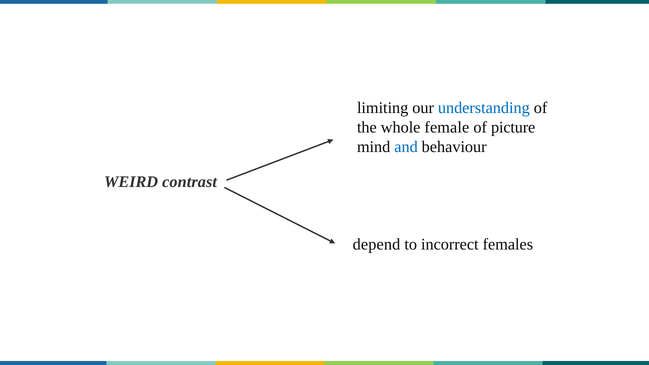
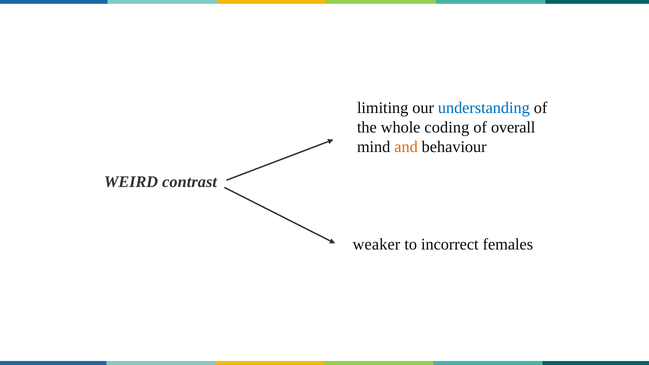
female: female -> coding (447, 128)
picture: picture -> overall (513, 128)
and colour: blue -> orange (406, 147)
depend: depend -> weaker (376, 244)
